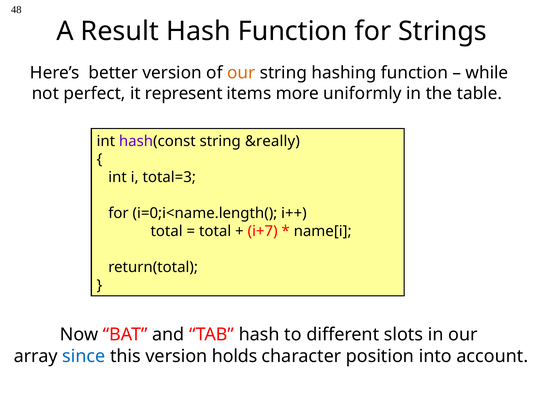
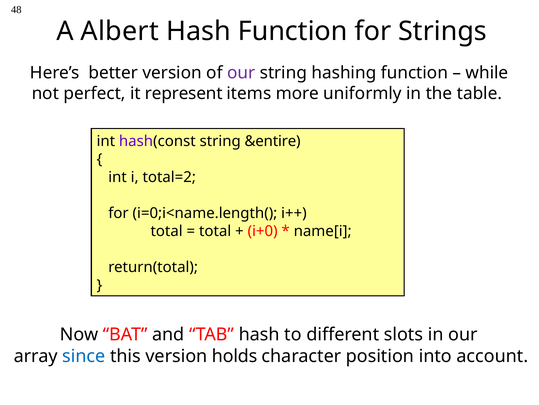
Result: Result -> Albert (120, 31)
our colour: orange -> purple (241, 73)
&really: &really -> &entire (273, 141)
total=3: total=3 -> total=2 (169, 177)
i+7: i+7 -> i+0 (263, 231)
